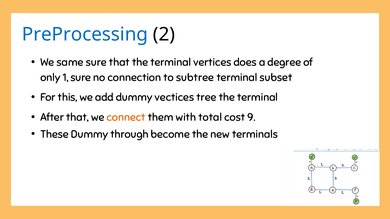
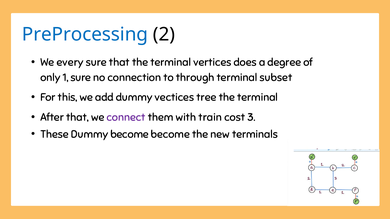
same: same -> every (70, 63)
subtree: subtree -> through (195, 78)
connect colour: orange -> purple (126, 117)
total: total -> train (210, 117)
9: 9 -> 3 (251, 117)
Dummy through: through -> become (130, 134)
